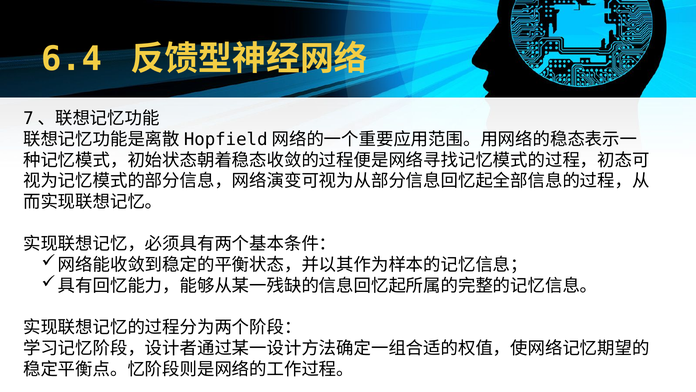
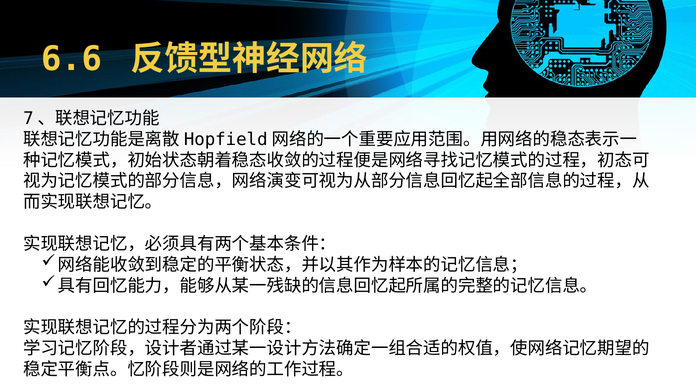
6.4: 6.4 -> 6.6 (72, 59)
